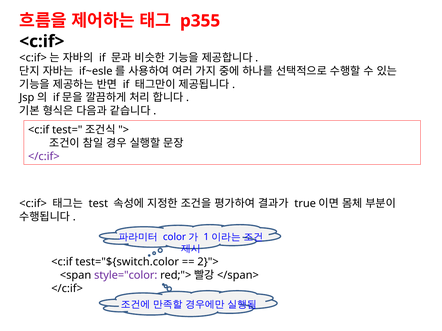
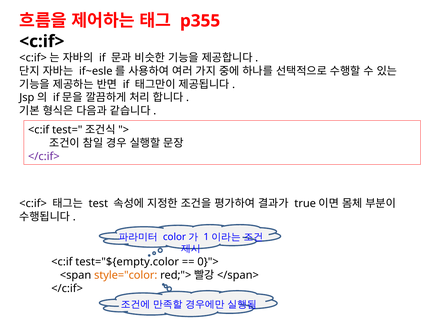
test="${switch.color: test="${switch.color -> test="${empty.color (127, 262)
2}">: 2}"> -> 0}"> (208, 262)
style="color colour: purple -> orange (126, 276)
